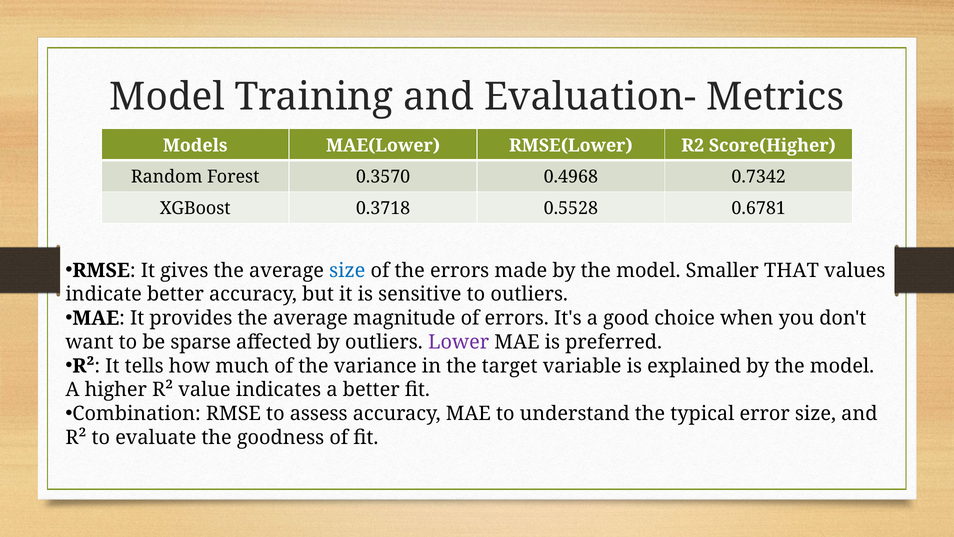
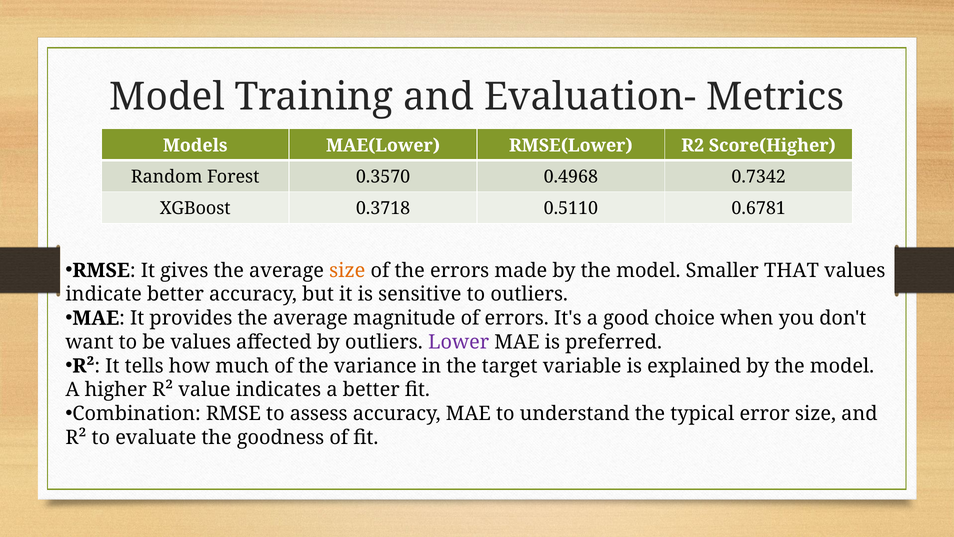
0.5528: 0.5528 -> 0.5110 (571, 208)
size colour: blue -> orange (347, 270)
be sparse: sparse -> values (201, 342)
